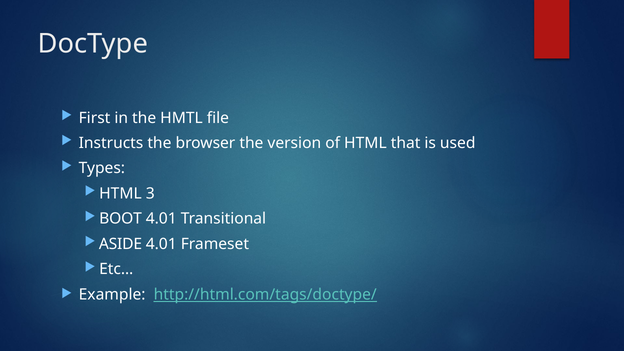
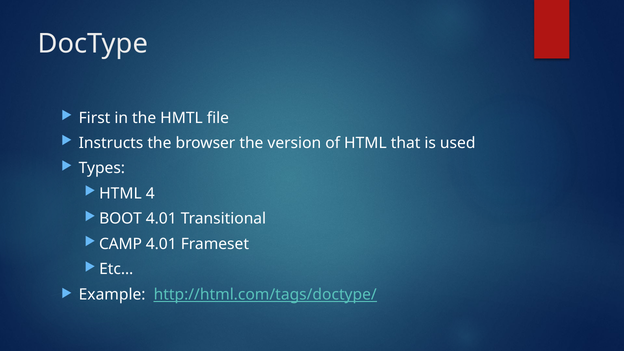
3: 3 -> 4 (150, 194)
ASIDE: ASIDE -> CAMP (121, 244)
